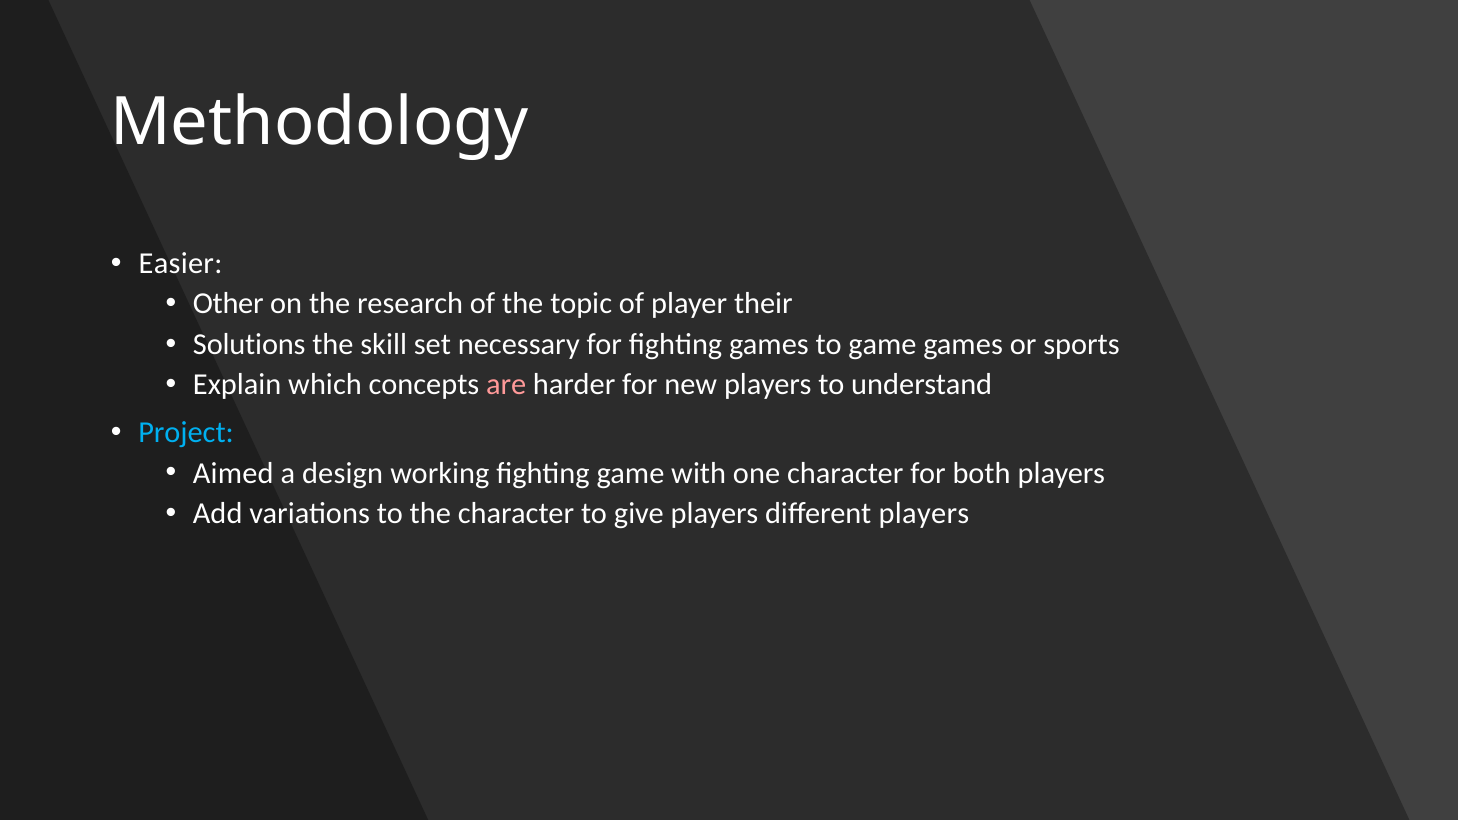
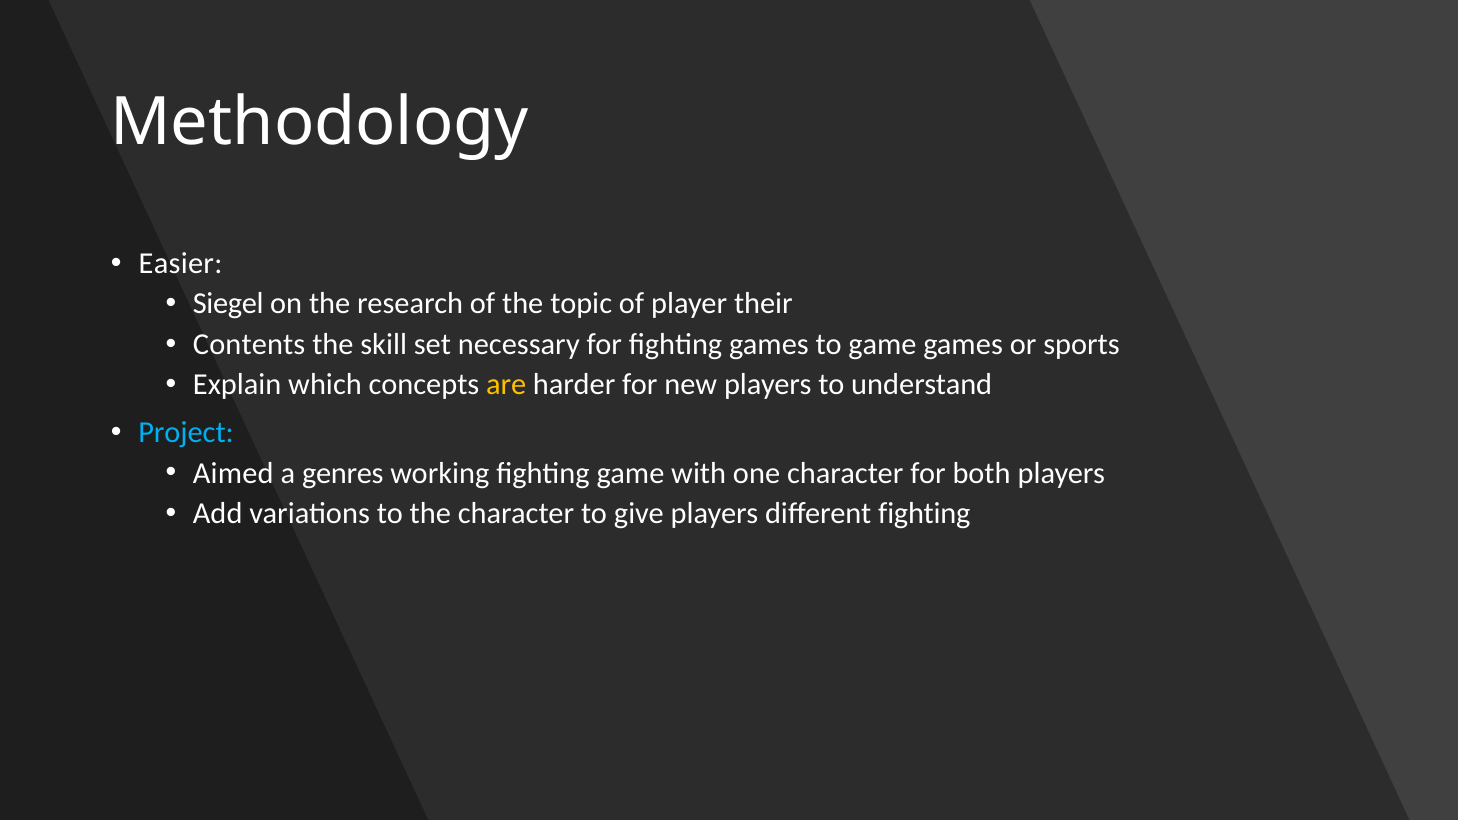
Other: Other -> Siegel (228, 304)
Solutions: Solutions -> Contents (249, 344)
are colour: pink -> yellow (506, 385)
design: design -> genres (343, 473)
different players: players -> fighting (924, 514)
